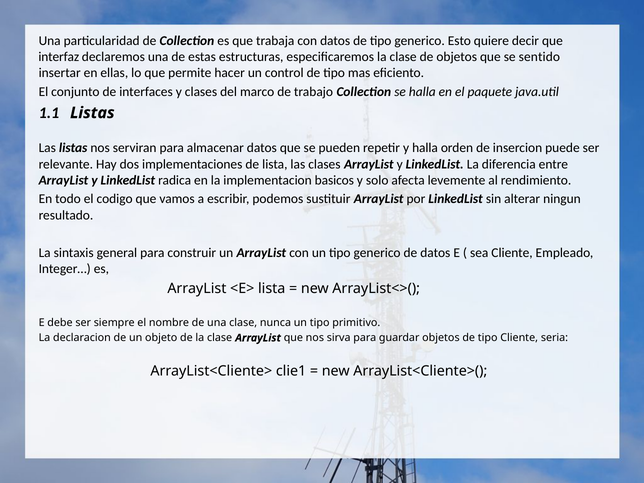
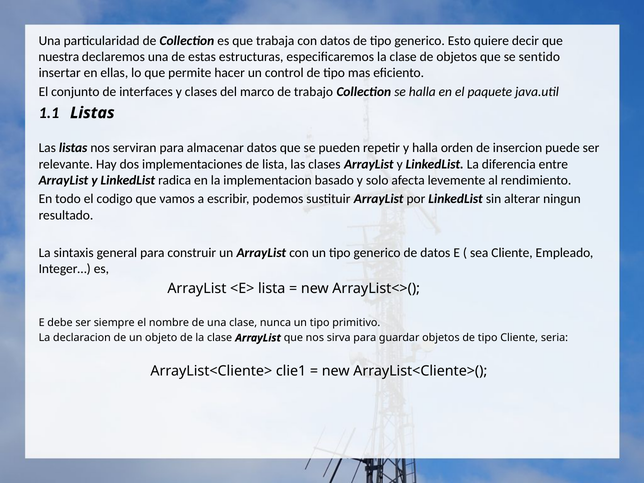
interfaz: interfaz -> nuestra (59, 57)
basicos: basicos -> basado (334, 180)
